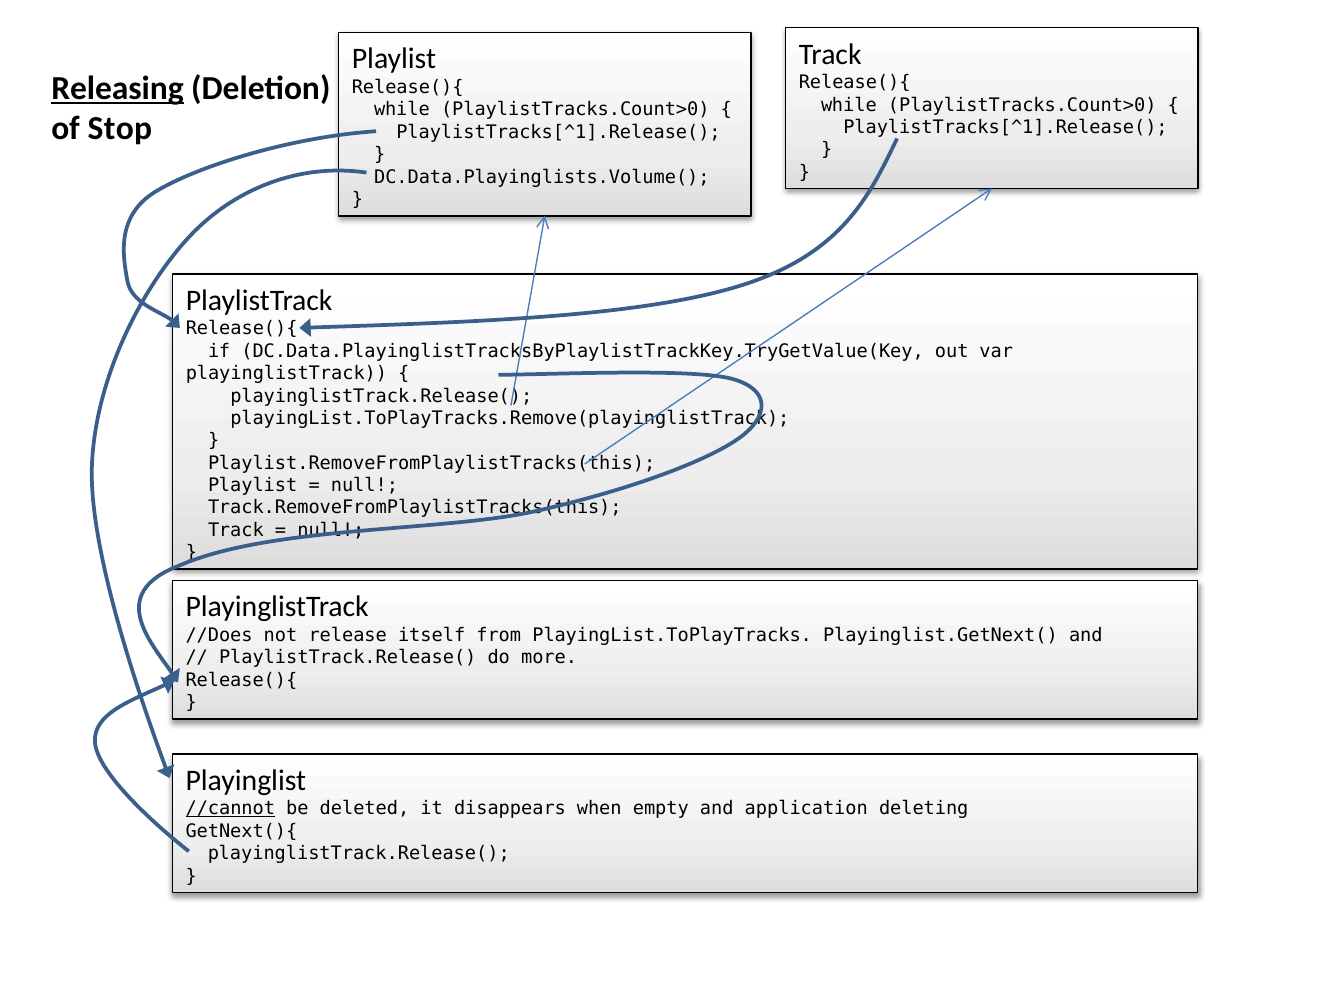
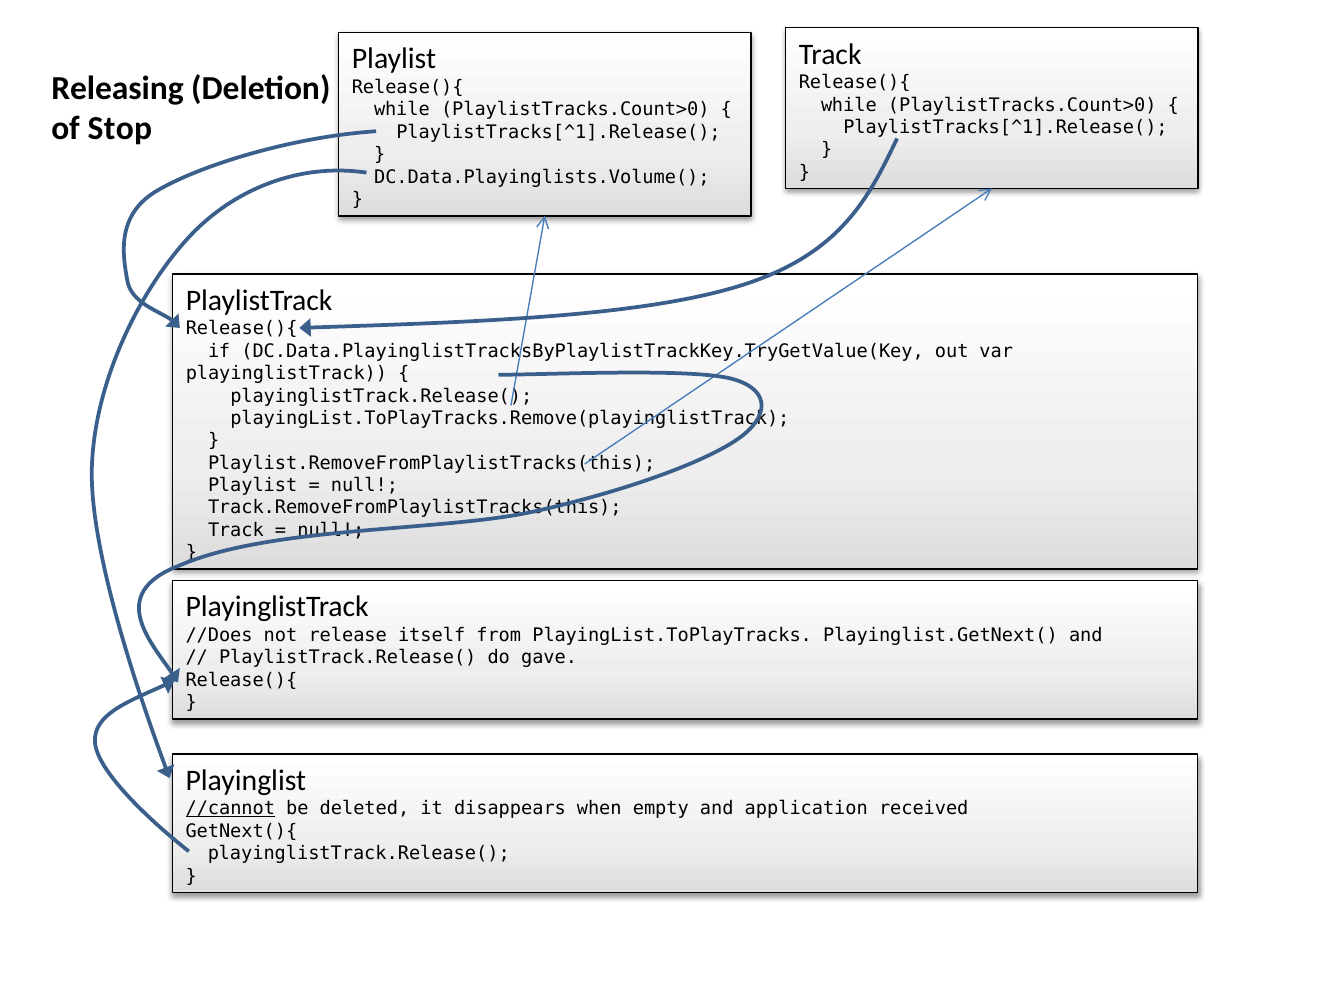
Releasing underline: present -> none (117, 88)
more: more -> gave (549, 658)
deleting: deleting -> received (924, 809)
